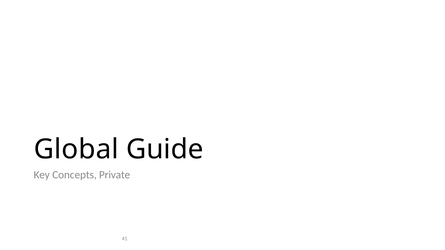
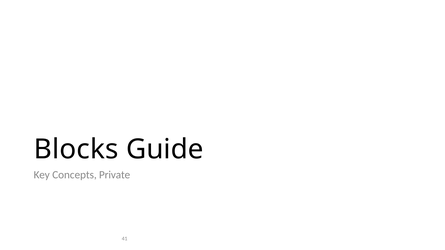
Global: Global -> Blocks (76, 150)
